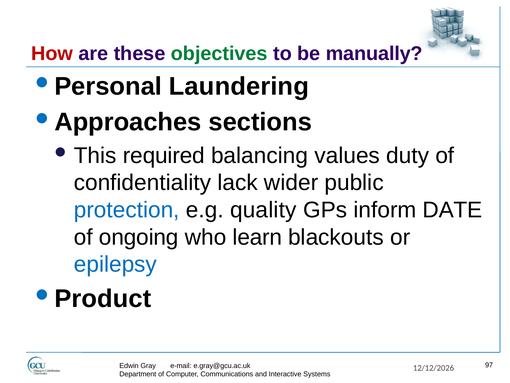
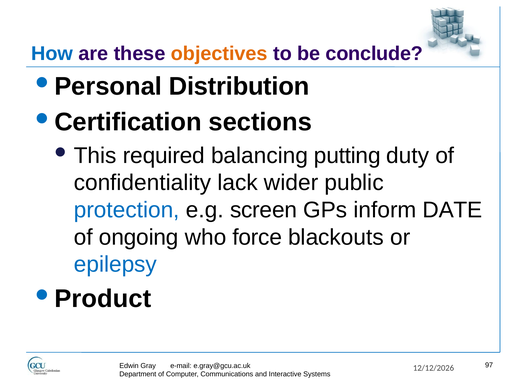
How colour: red -> blue (52, 54)
objectives colour: green -> orange (219, 54)
manually: manually -> conclude (374, 54)
Laundering: Laundering -> Distribution (239, 86)
Approaches: Approaches -> Certification (128, 122)
values: values -> putting (347, 155)
quality: quality -> screen (264, 210)
learn: learn -> force (257, 237)
